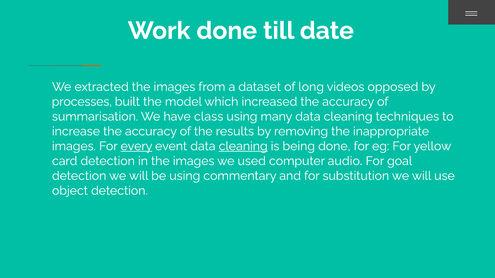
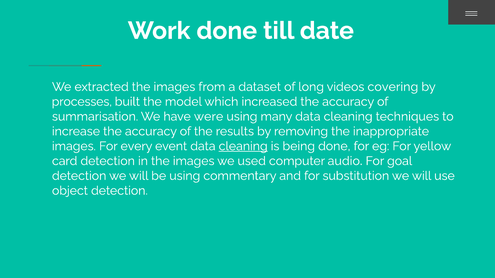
opposed: opposed -> covering (393, 87)
class: class -> were (209, 117)
every underline: present -> none (136, 146)
